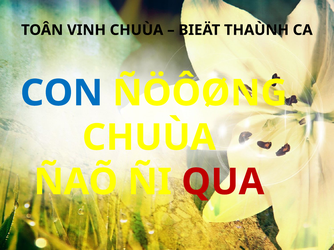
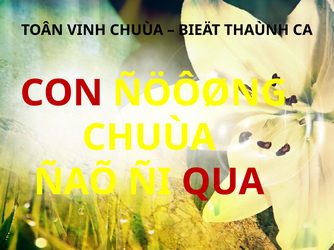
CON colour: blue -> red (62, 93)
